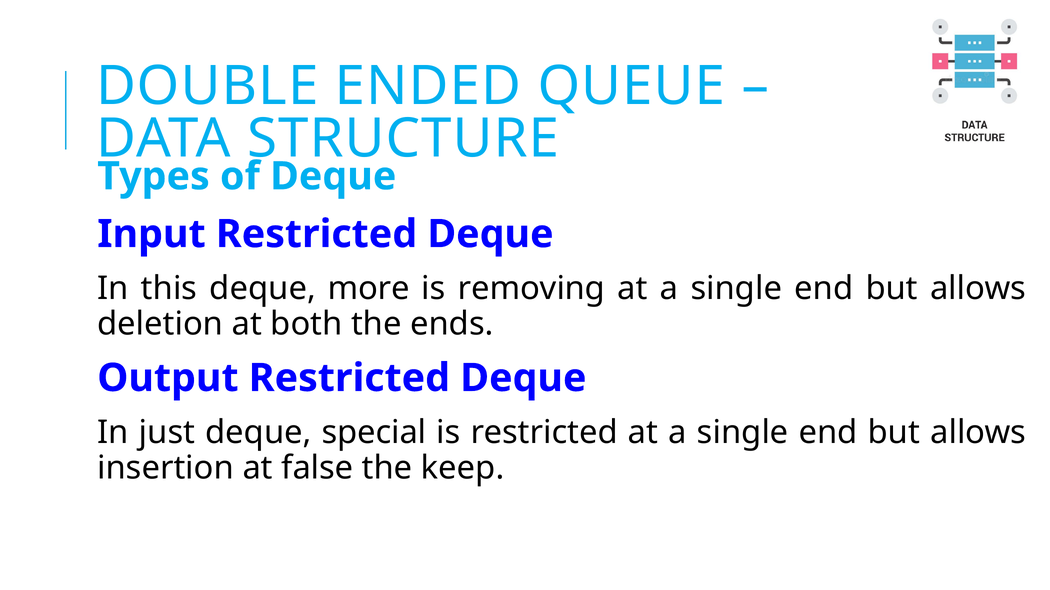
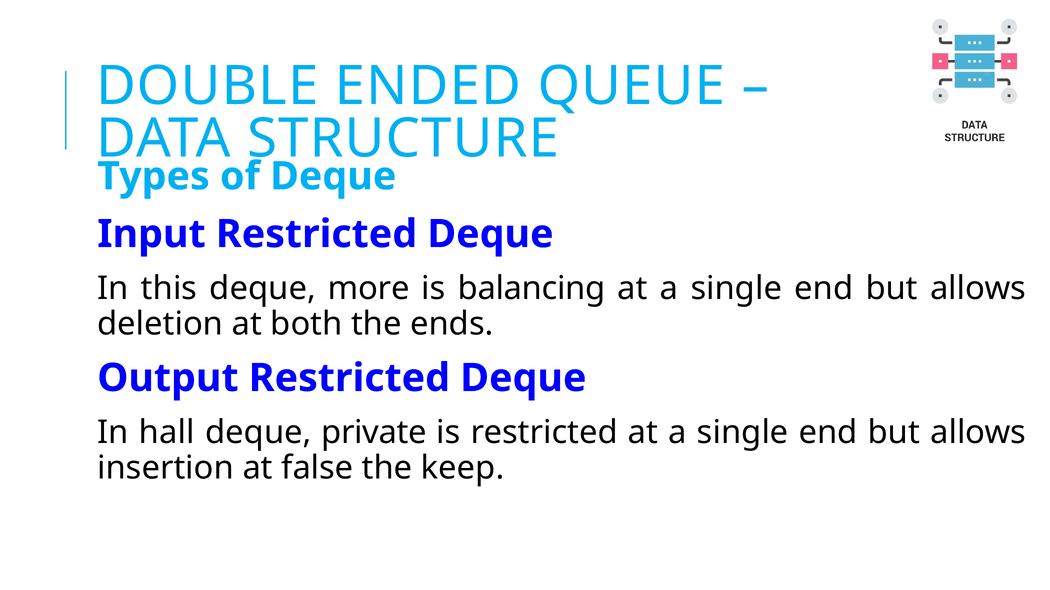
removing: removing -> balancing (532, 289)
just: just -> hall (167, 433)
special: special -> private (374, 433)
